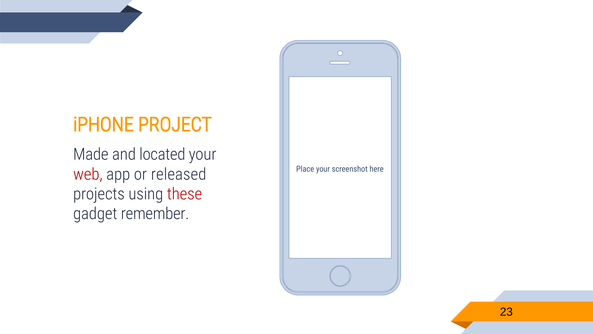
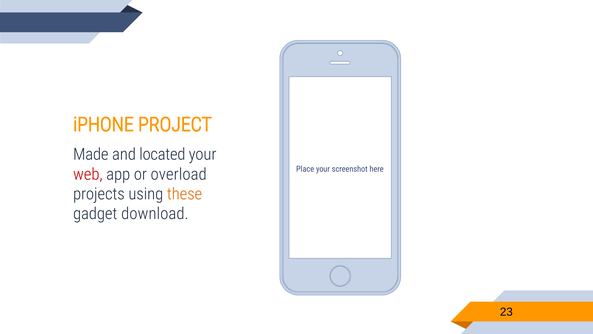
released: released -> overload (179, 174)
these colour: red -> orange (185, 194)
remember: remember -> download (155, 214)
